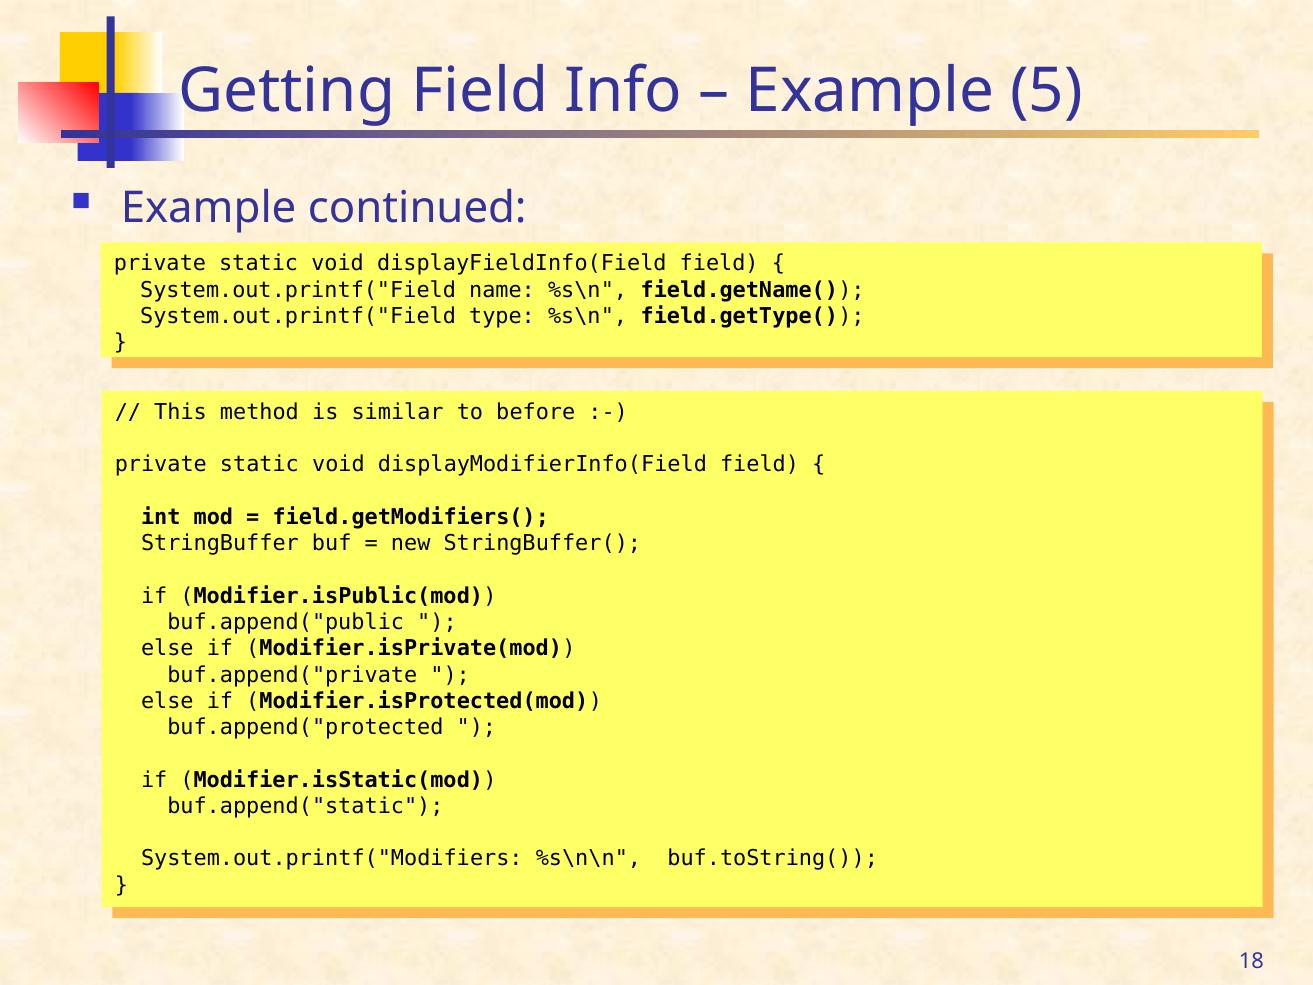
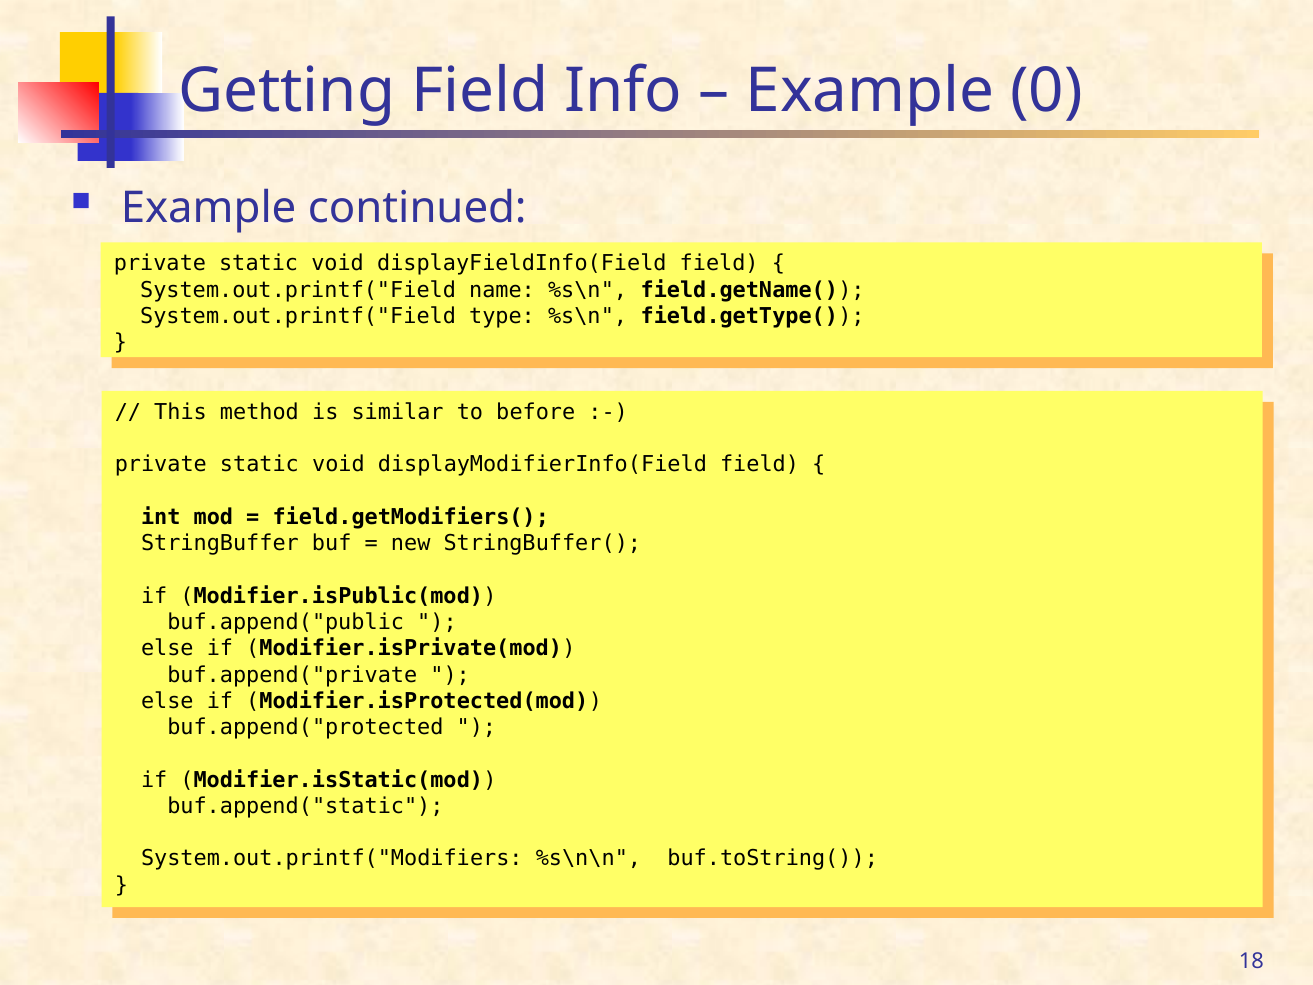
5: 5 -> 0 (1047, 91)
